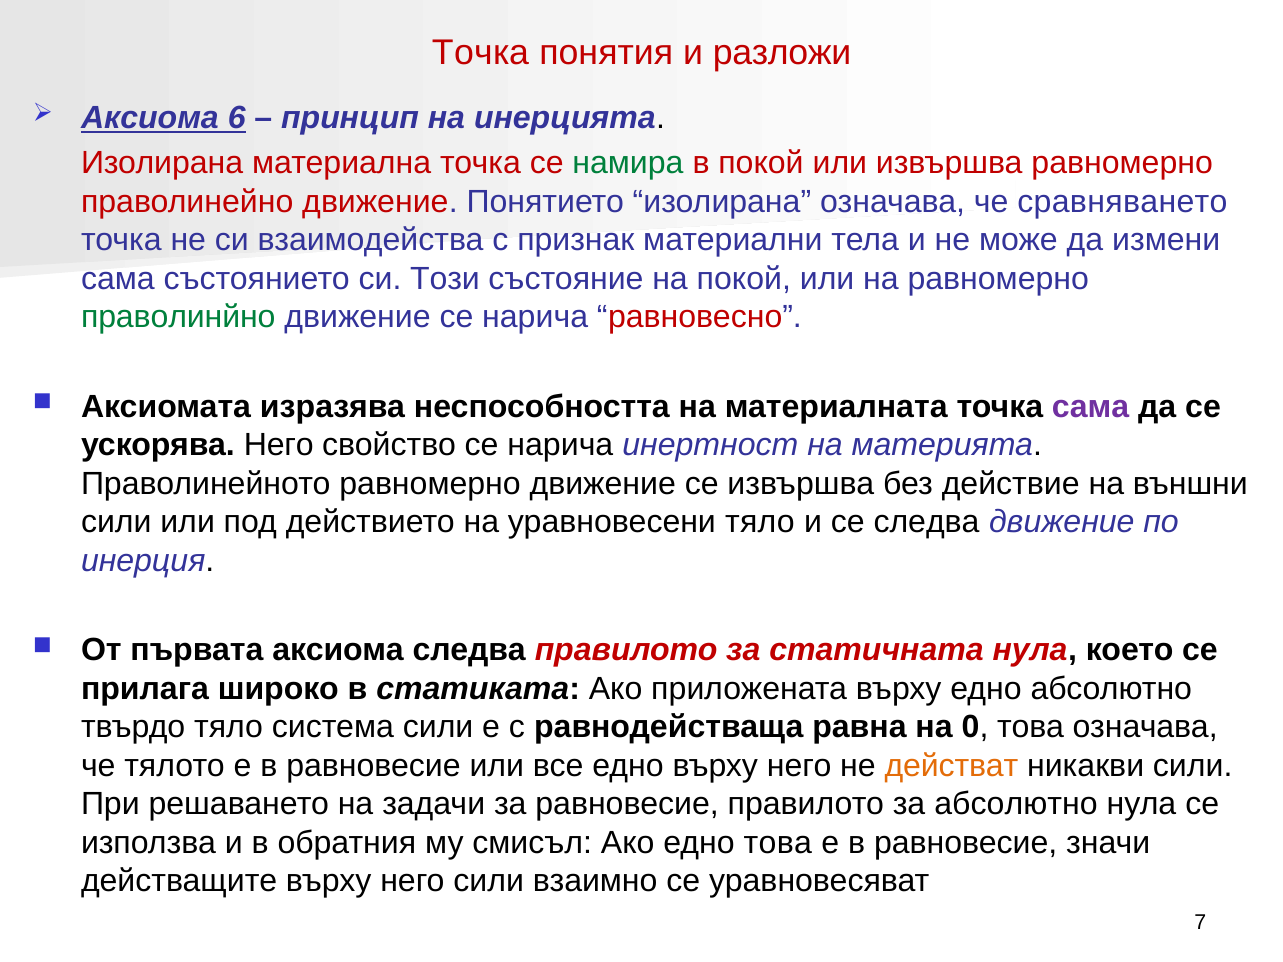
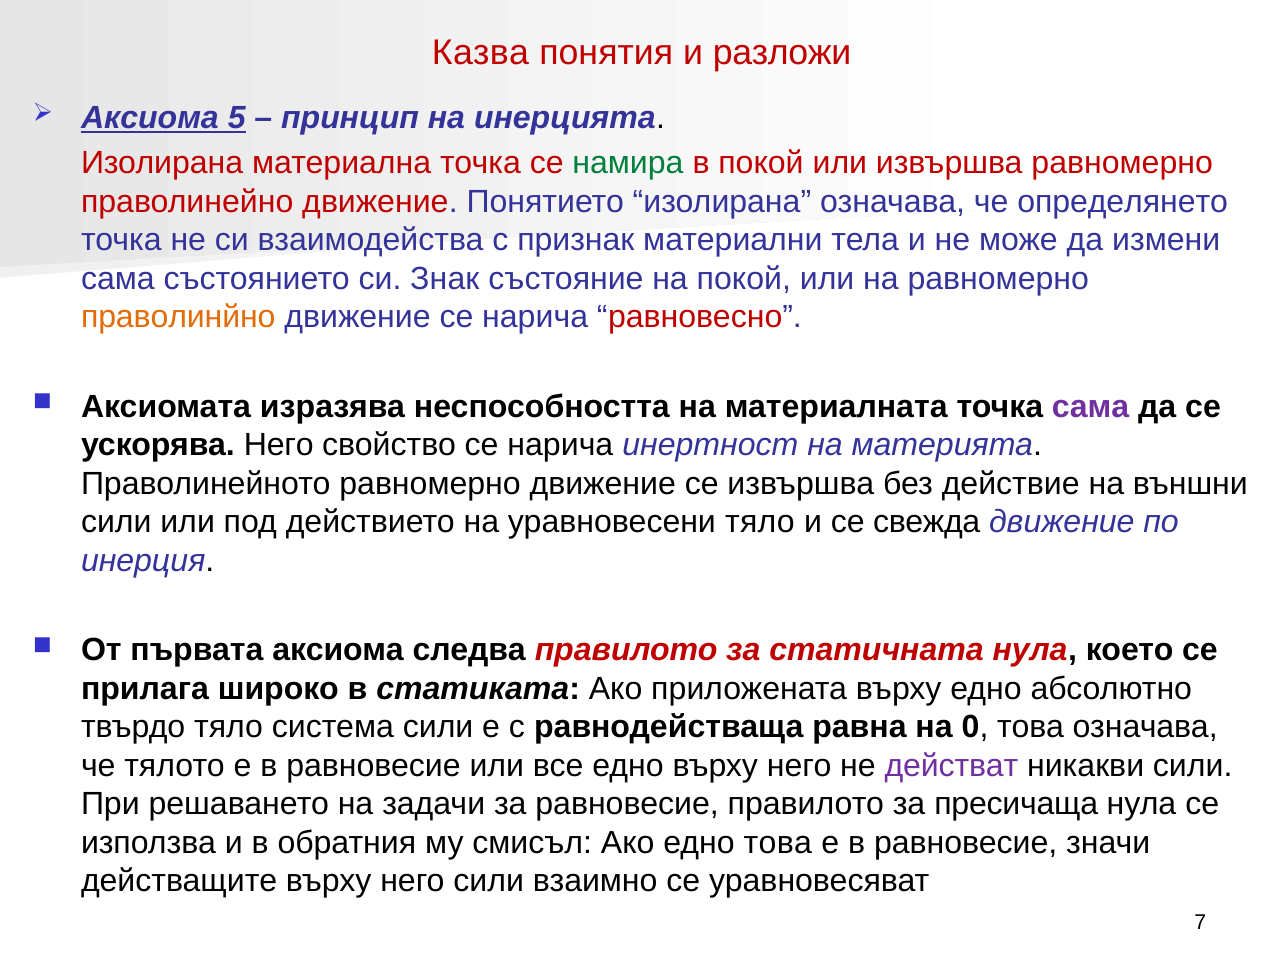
Точка: Точка -> Казва (480, 53)
6: 6 -> 5 (237, 118)
сравняването: сравняването -> определянето (1123, 202)
Този: Този -> Знак (445, 278)
праволинйно colour: green -> orange (178, 317)
се следва: следва -> свежда (927, 522)
действат colour: orange -> purple (951, 766)
за абсолютно: абсолютно -> пресичаща (1016, 805)
